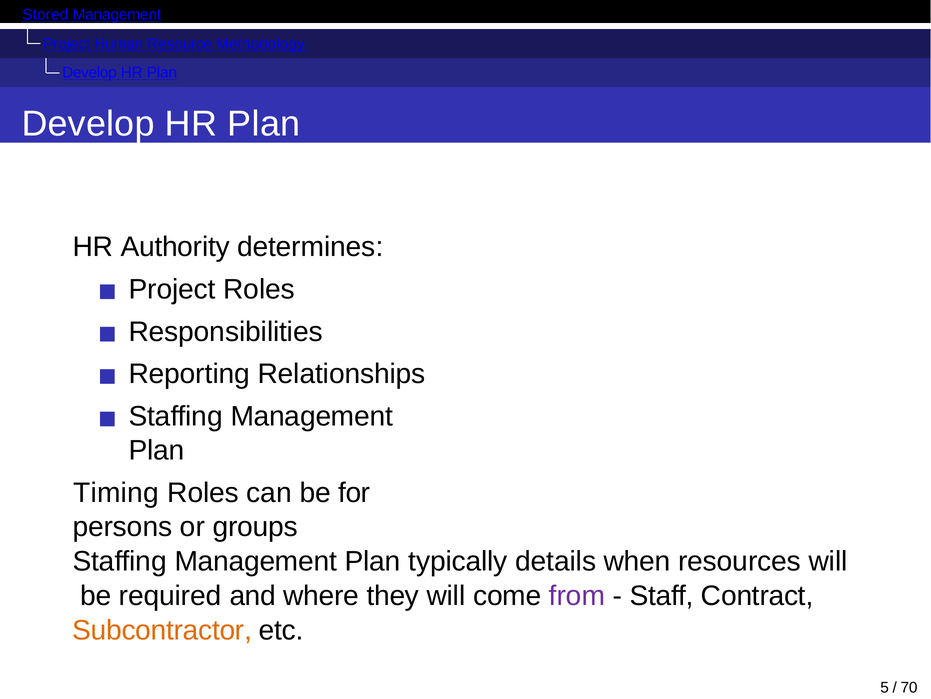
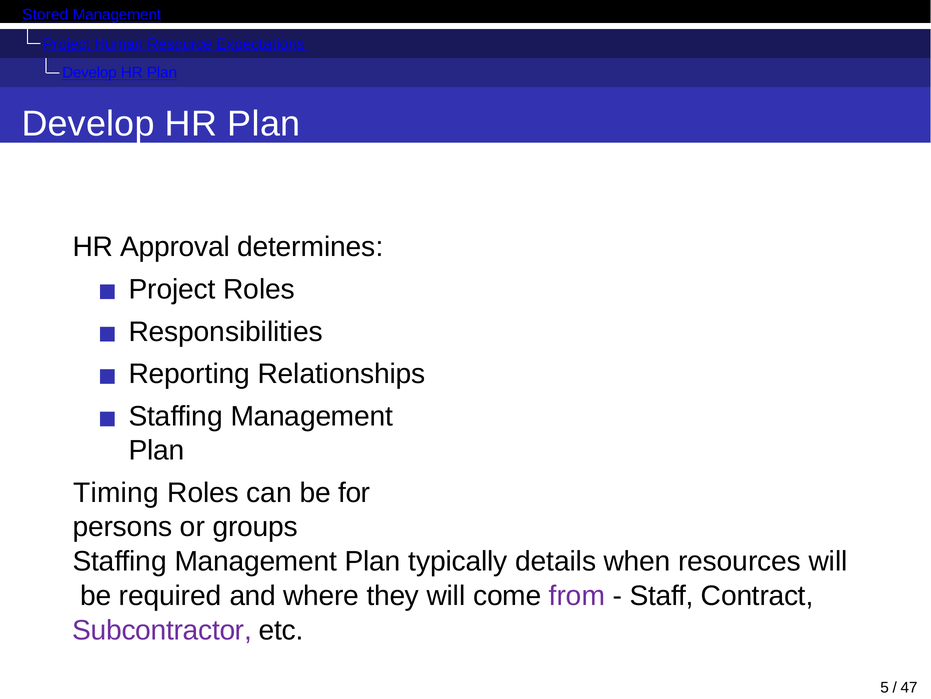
Methodology: Methodology -> Expectations (260, 44)
Authority: Authority -> Approval (175, 247)
Subcontractor colour: orange -> purple (162, 630)
70: 70 -> 47 (909, 687)
